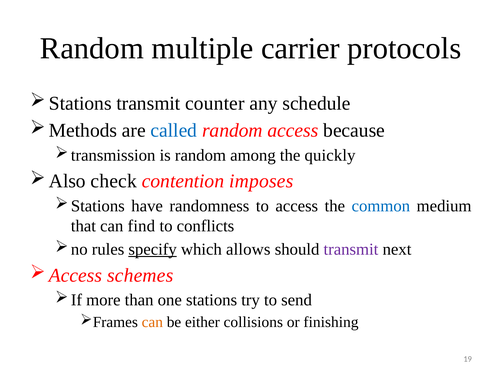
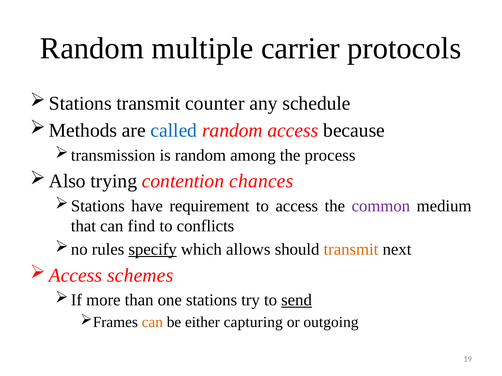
quickly: quickly -> process (330, 156)
check: check -> trying (114, 181)
imposes: imposes -> chances (261, 181)
randomness: randomness -> requirement (209, 206)
common colour: blue -> purple (381, 206)
transmit colour: purple -> orange (351, 250)
send underline: none -> present (297, 301)
collisions: collisions -> capturing (253, 323)
finishing: finishing -> outgoing (331, 323)
